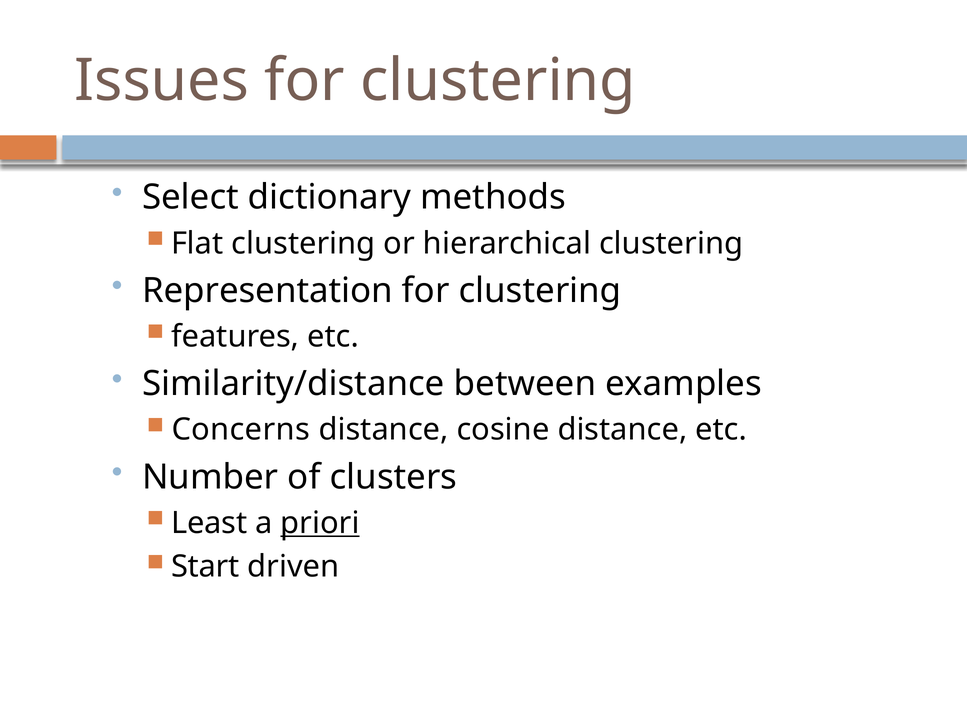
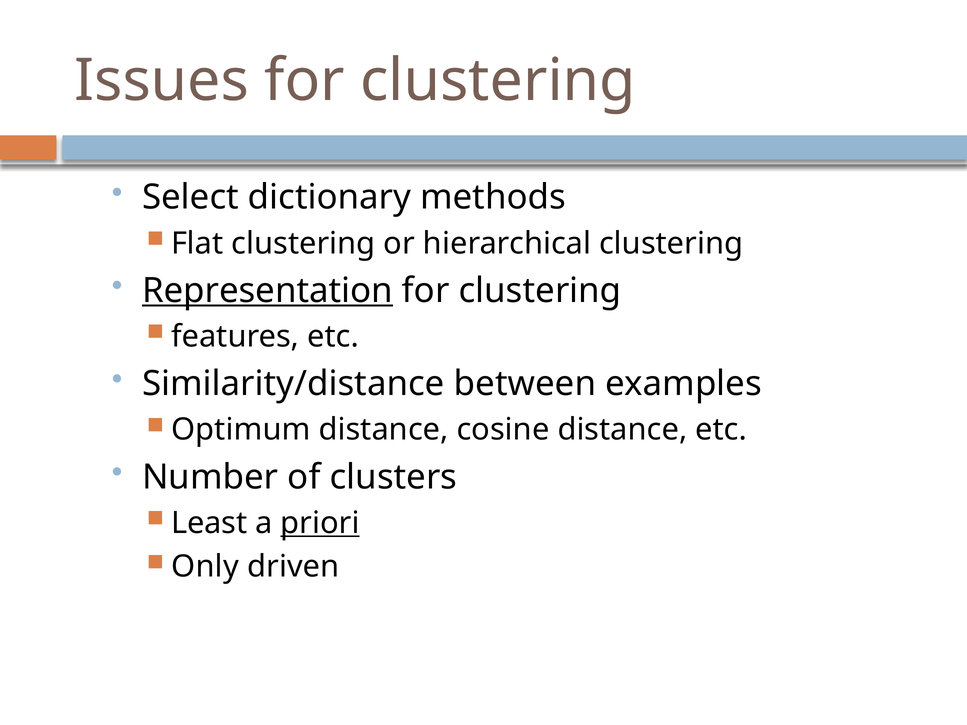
Representation underline: none -> present (267, 291)
Concerns: Concerns -> Optimum (241, 430)
Start: Start -> Only (205, 567)
